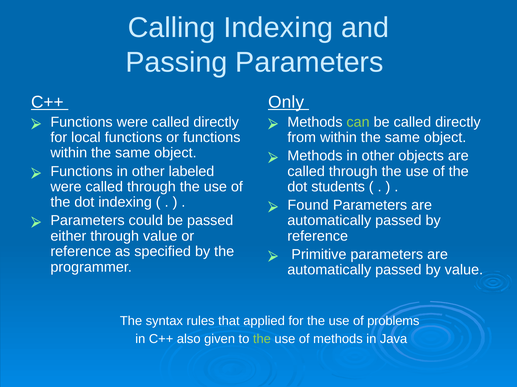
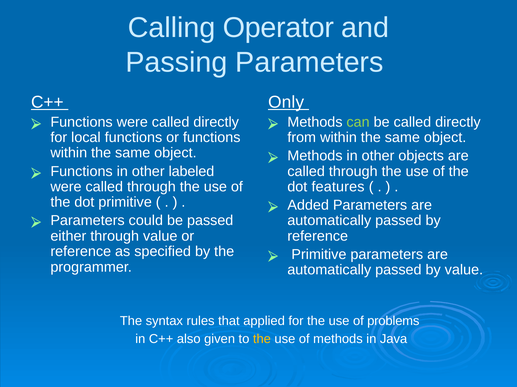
Calling Indexing: Indexing -> Operator (279, 28)
students: students -> features (338, 187)
dot indexing: indexing -> primitive (125, 203)
Found: Found -> Added (308, 205)
the colour: light green -> yellow (262, 340)
